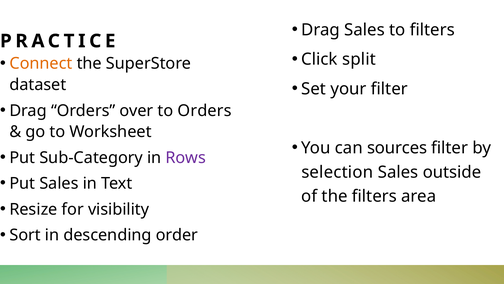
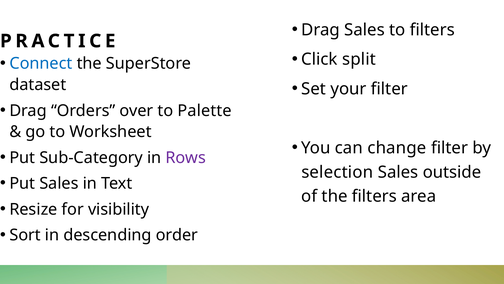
Connect colour: orange -> blue (41, 63)
to Orders: Orders -> Palette (205, 110)
sources: sources -> change (397, 148)
